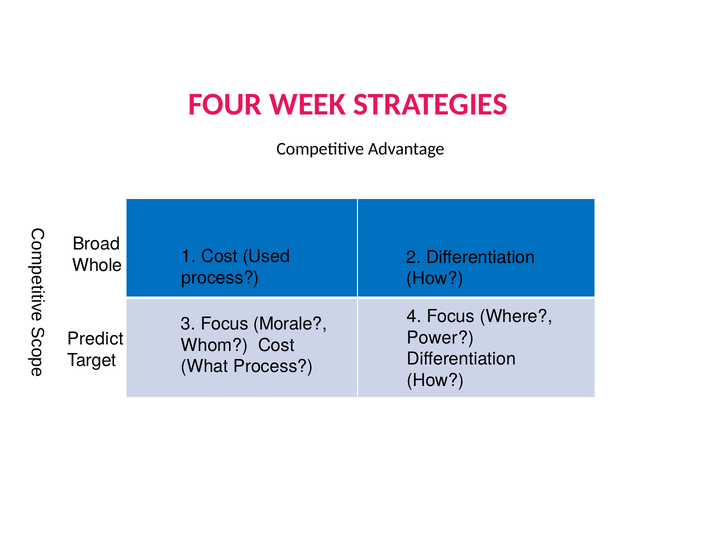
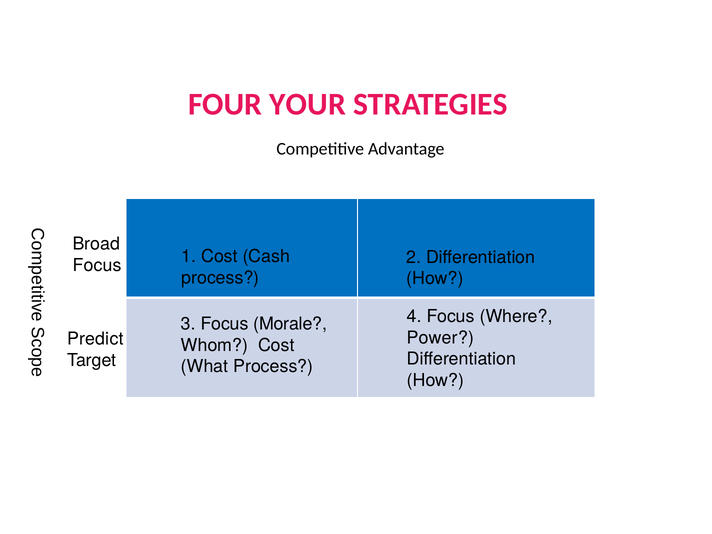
WEEK: WEEK -> YOUR (308, 104)
Used: Used -> Cash (266, 256)
Whole: Whole -> Focus (97, 265)
